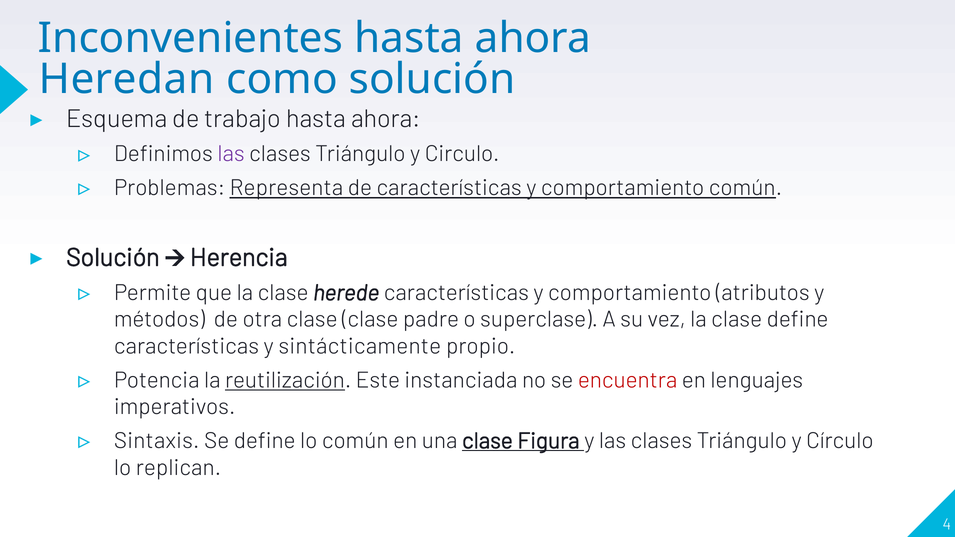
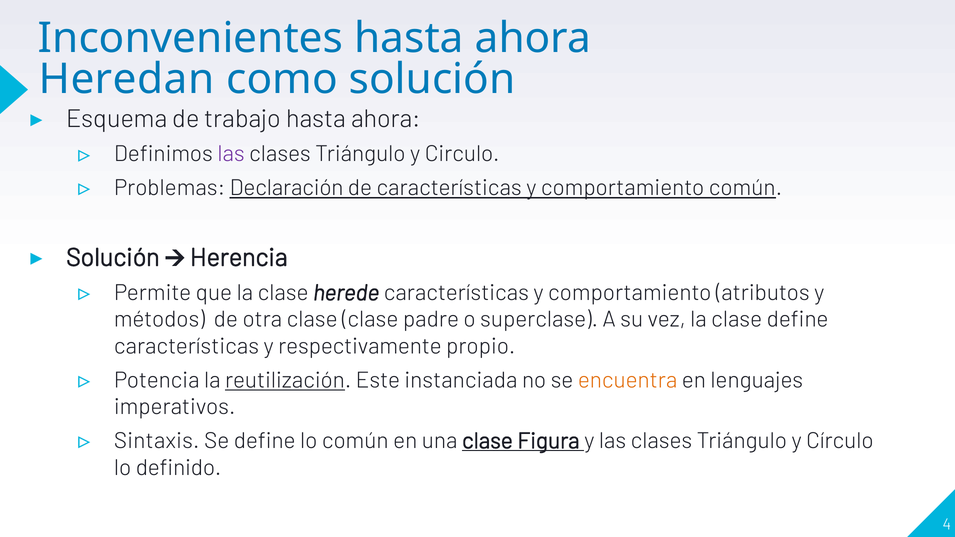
Representa: Representa -> Declaración (287, 188)
sintácticamente: sintácticamente -> respectivamente (360, 346)
encuentra colour: red -> orange (628, 380)
replican: replican -> definido (179, 468)
